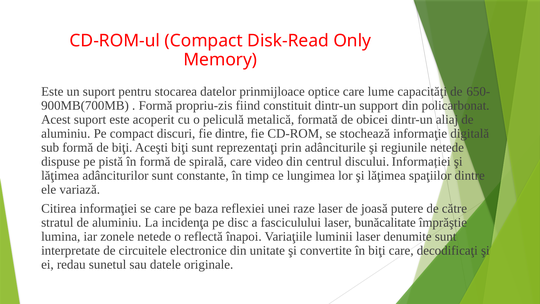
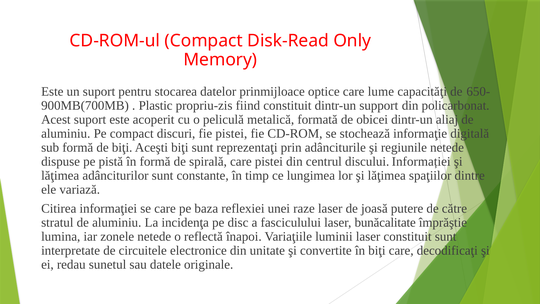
Formă: Formă -> Plastic (156, 106)
fie dintre: dintre -> pistei (231, 133)
care video: video -> pistei (269, 161)
laser denumite: denumite -> constituit (408, 236)
